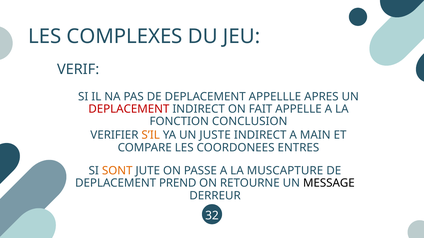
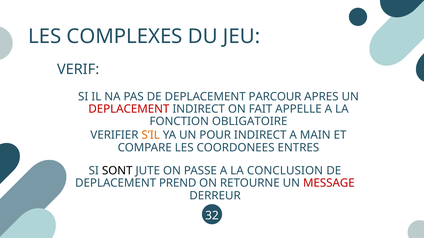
APPELLLE: APPELLLE -> PARCOUR (275, 97)
CONCLUSION: CONCLUSION -> OBLIGATOIRE (250, 122)
JUSTE: JUSTE -> POUR (215, 135)
SONT colour: orange -> black (117, 171)
MUSCAPTURE: MUSCAPTURE -> CONCLUSION (285, 171)
MESSAGE colour: black -> red (329, 184)
